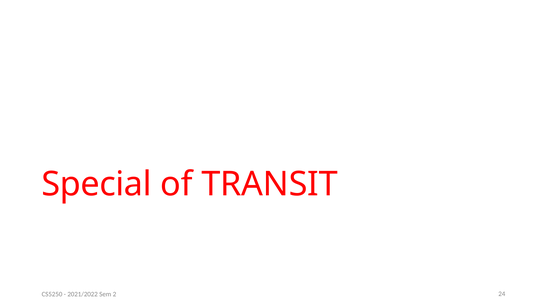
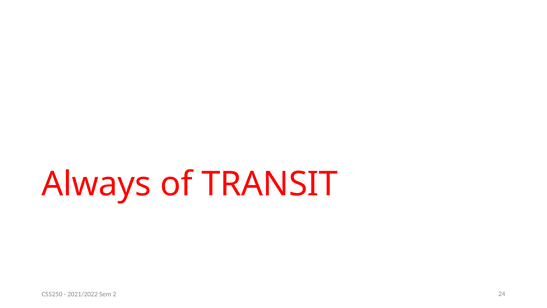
Special: Special -> Always (96, 184)
